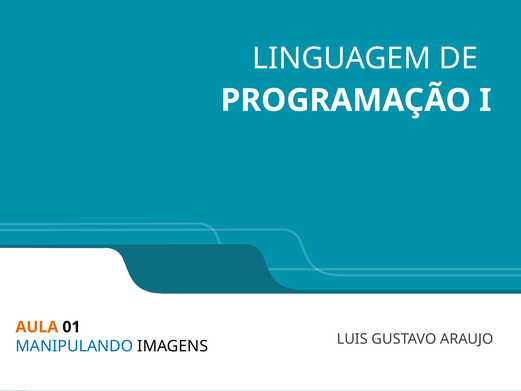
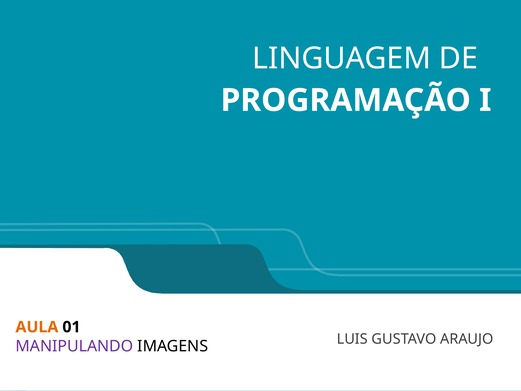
MANIPULANDO colour: blue -> purple (74, 346)
